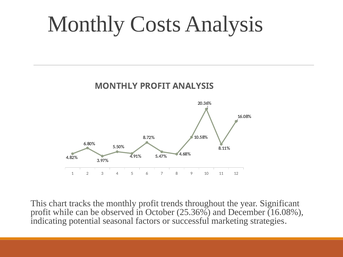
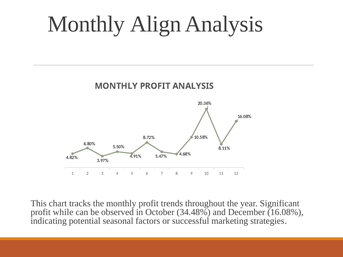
Costs: Costs -> Align (156, 24)
25.36%: 25.36% -> 34.48% (194, 212)
